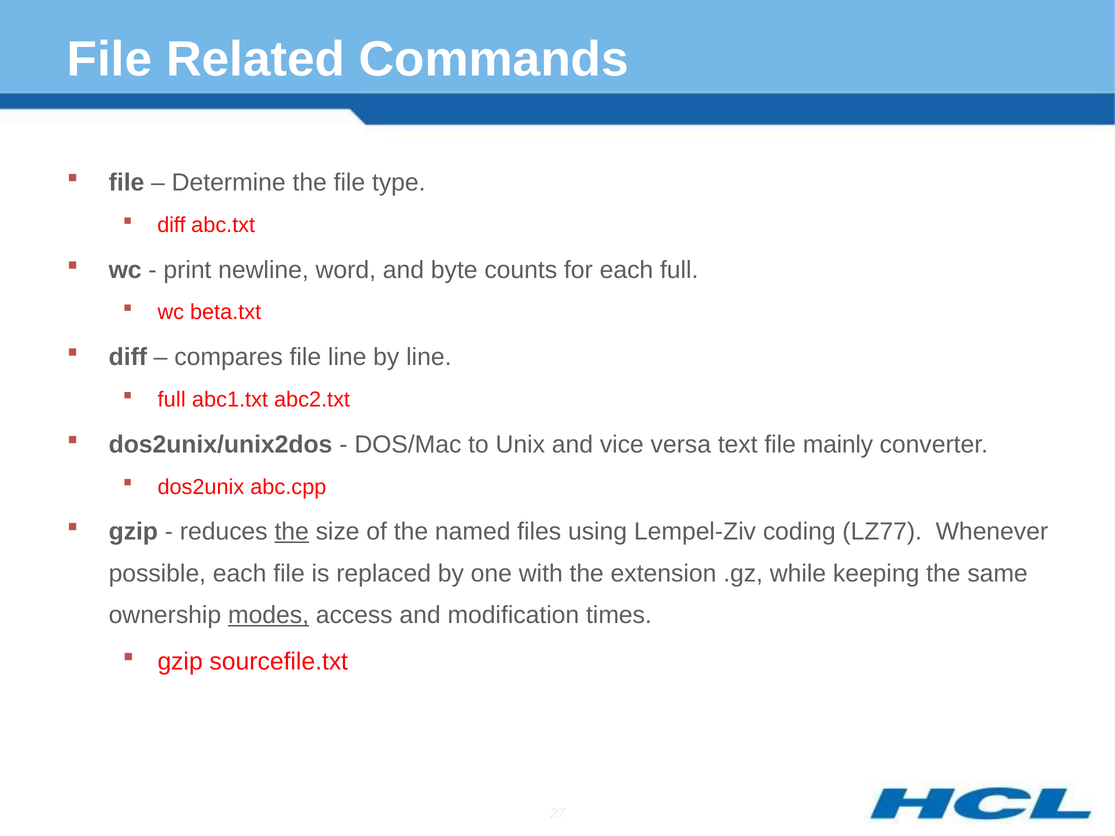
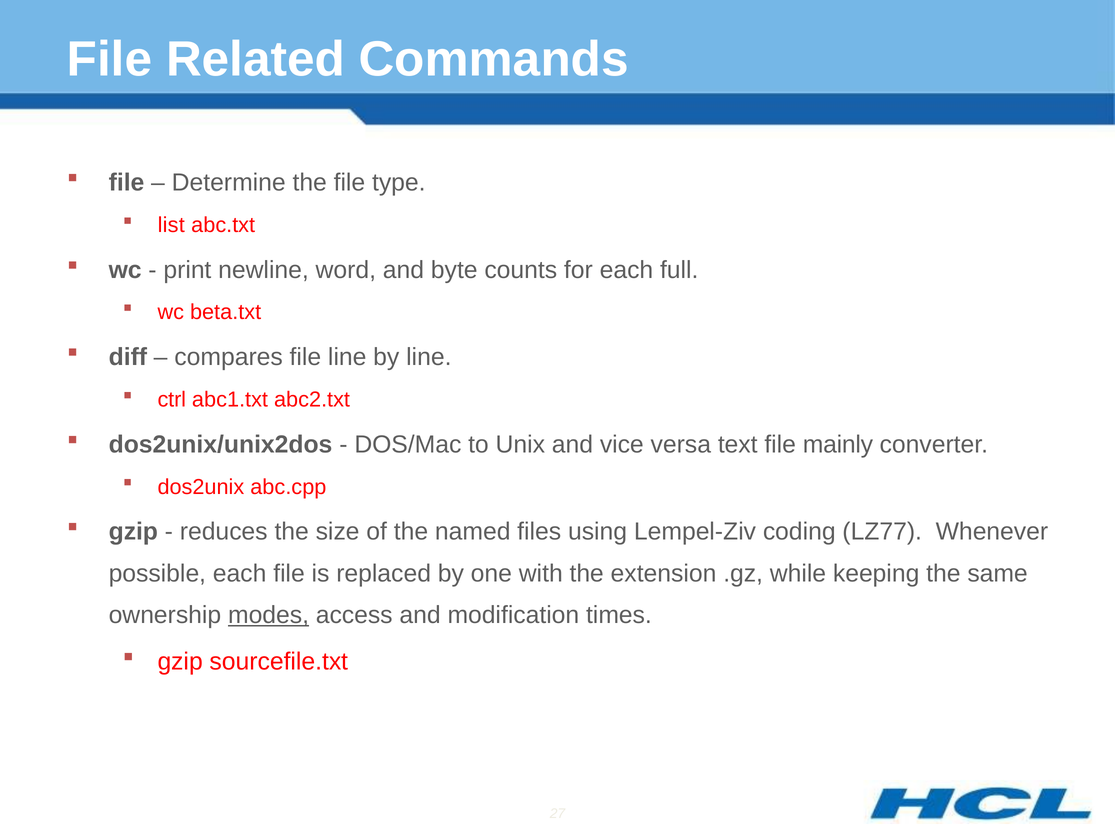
diff: diff -> list (171, 225)
full: full -> ctrl (172, 400)
the underline: present -> none (292, 532)
